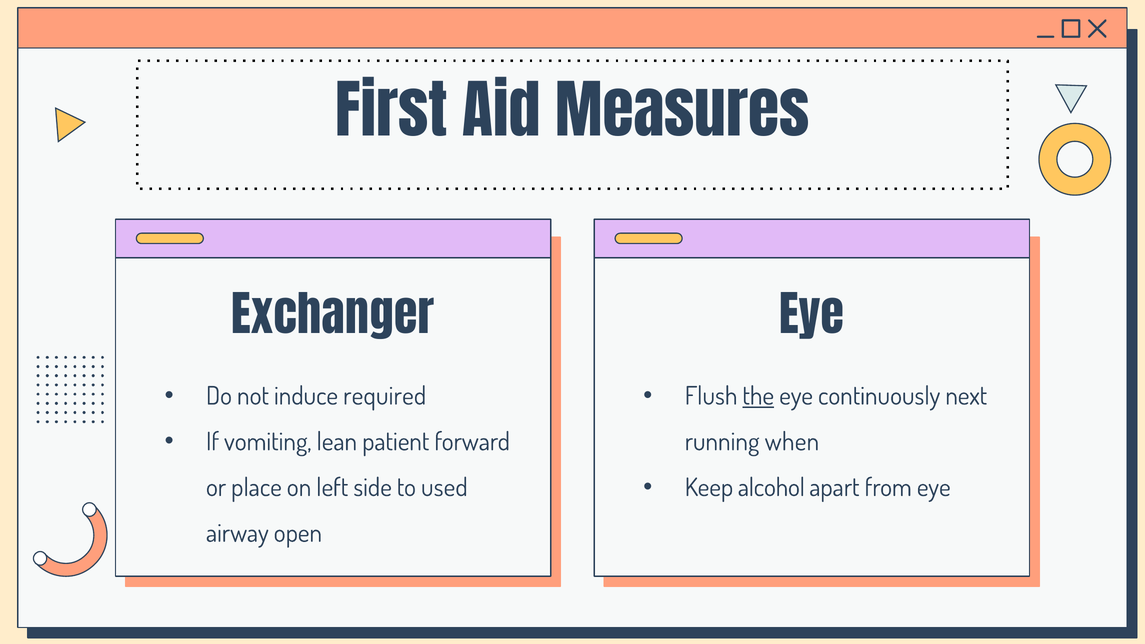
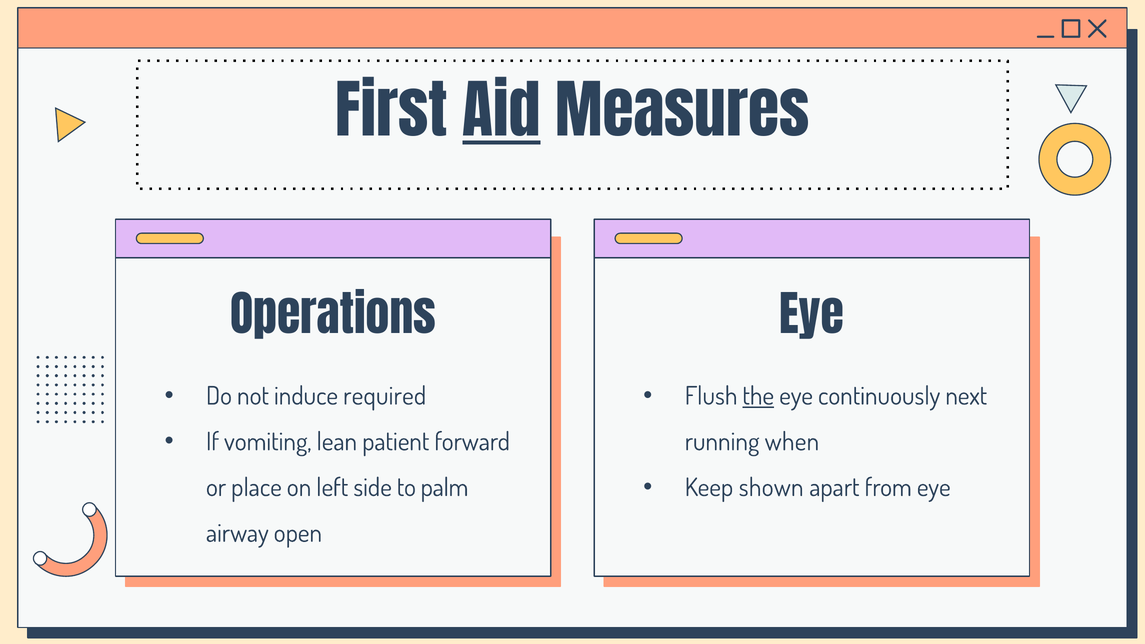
Aid underline: none -> present (501, 115)
Exchanger: Exchanger -> Operations (333, 318)
alcohol: alcohol -> shown (771, 488)
used: used -> palm (444, 488)
